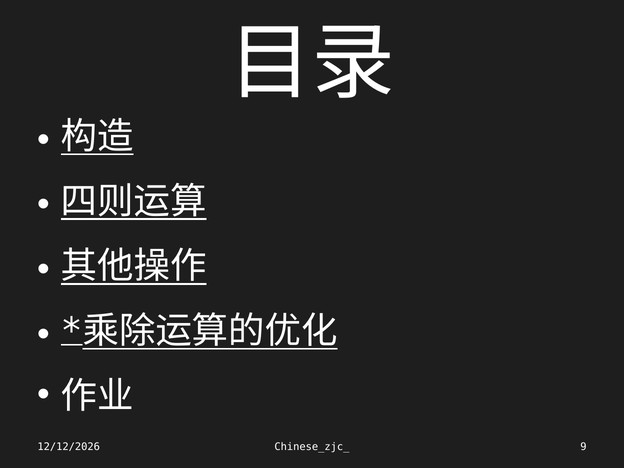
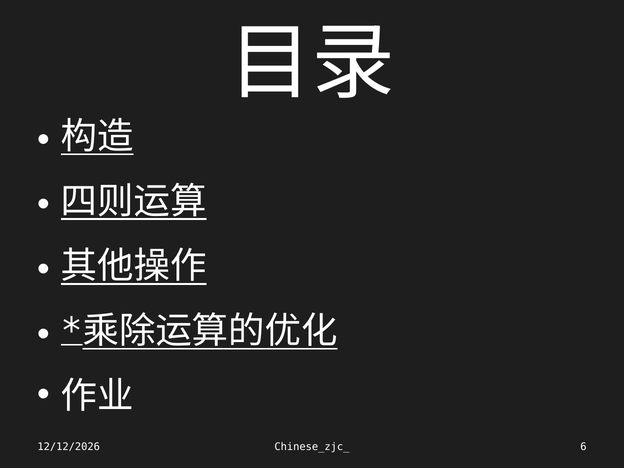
9: 9 -> 6 (583, 447)
